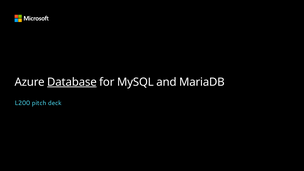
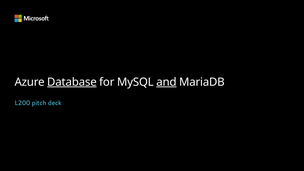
and underline: none -> present (166, 82)
